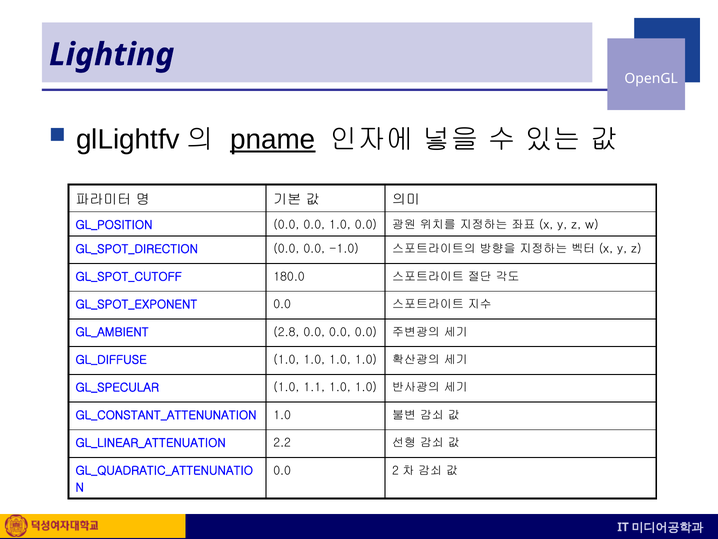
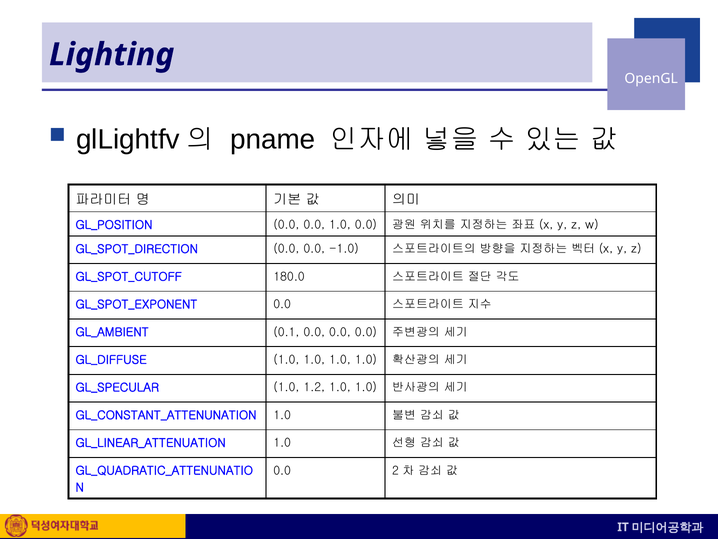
pname underline: present -> none (273, 139)
2.8: 2.8 -> 0.1 (286, 332)
1.1: 1.1 -> 1.2 (314, 387)
2.2: 2.2 -> 1.0 (282, 443)
